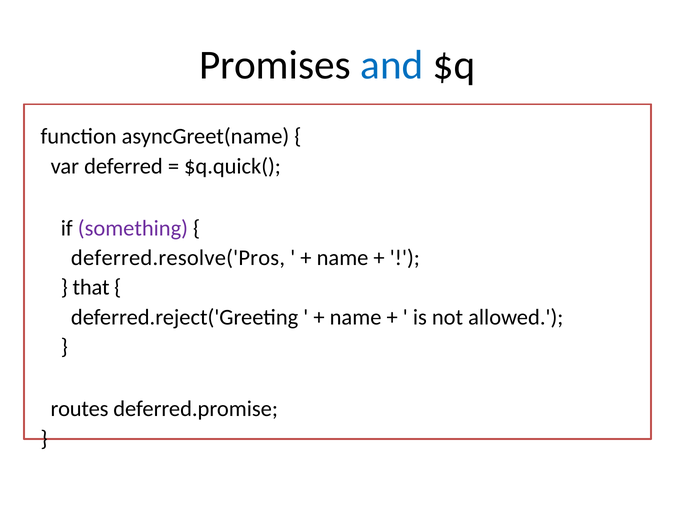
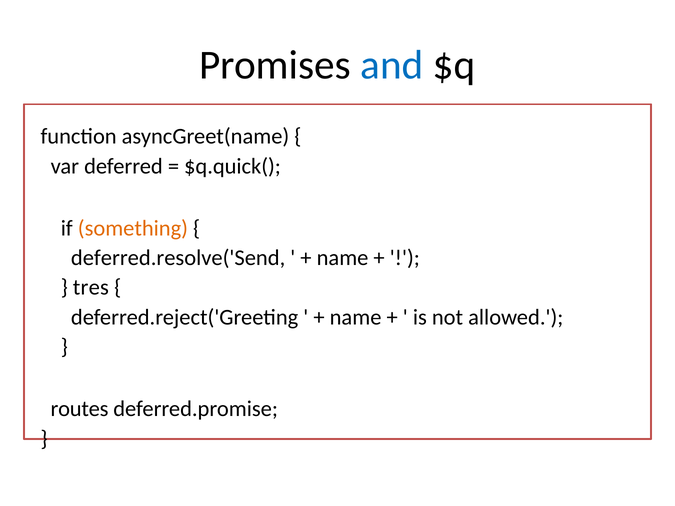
something colour: purple -> orange (133, 228)
deferred.resolve('Pros: deferred.resolve('Pros -> deferred.resolve('Send (178, 258)
that: that -> tres (91, 288)
